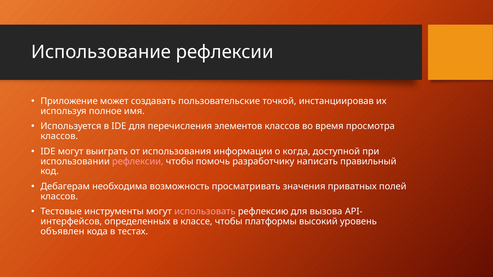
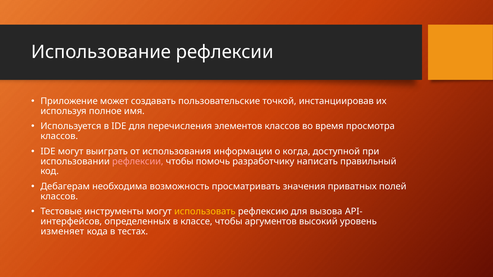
использовать colour: pink -> yellow (205, 212)
платформы: платформы -> аргументов (271, 222)
объявлен: объявлен -> изменяет (62, 232)
